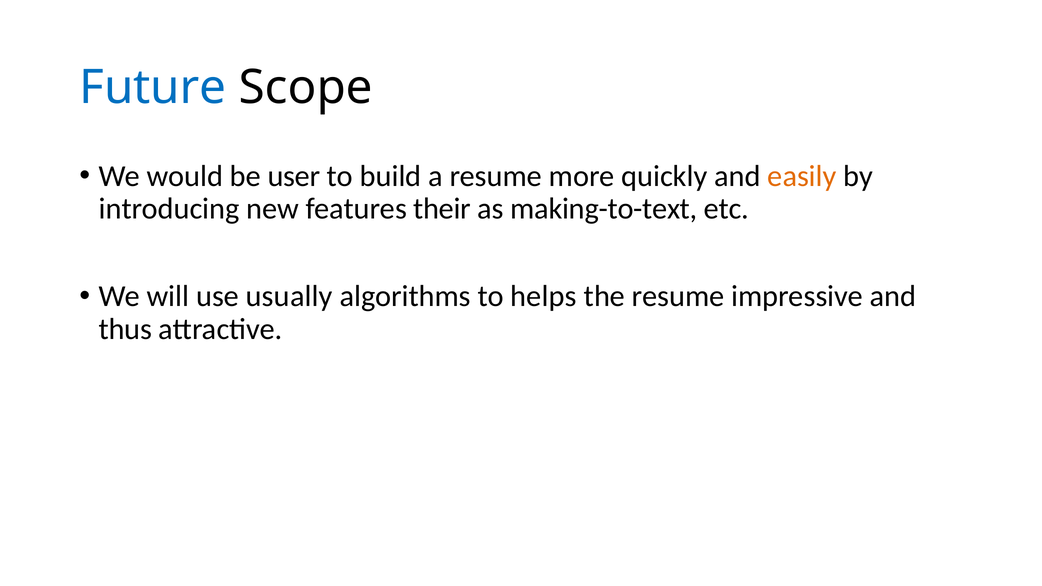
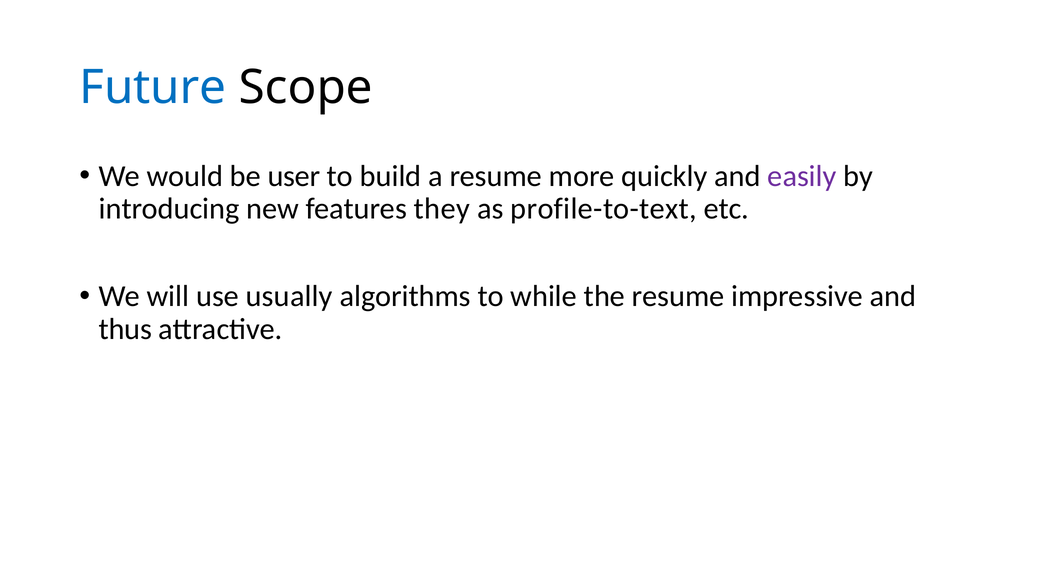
easily colour: orange -> purple (802, 176)
their: their -> they (442, 209)
making-to-text: making-to-text -> profile-to-text (604, 209)
helps: helps -> while (544, 296)
